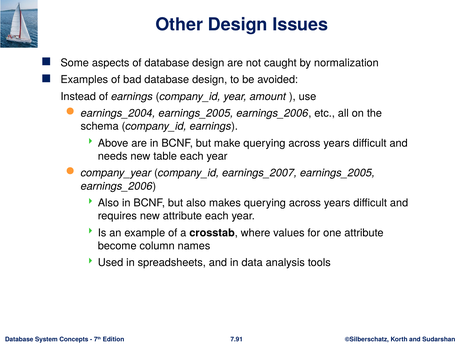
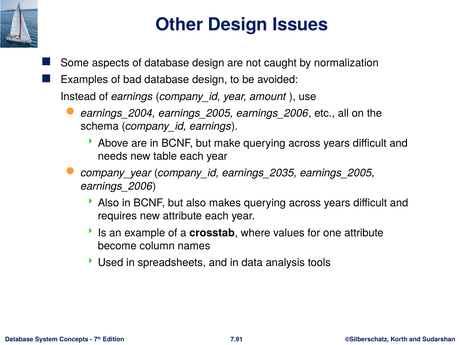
earnings_2007: earnings_2007 -> earnings_2035 (260, 173)
